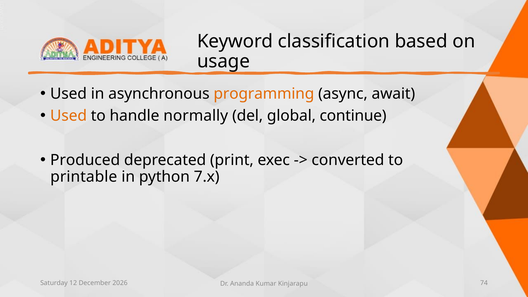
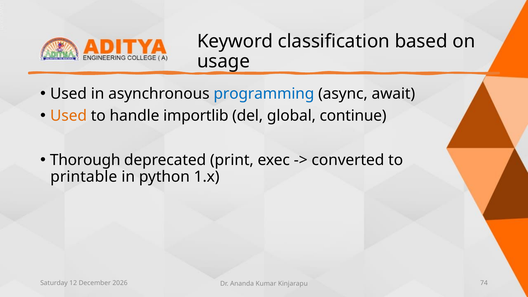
programming colour: orange -> blue (264, 94)
normally: normally -> importlib (196, 116)
Produced: Produced -> Thorough (85, 160)
7.x: 7.x -> 1.x (207, 177)
